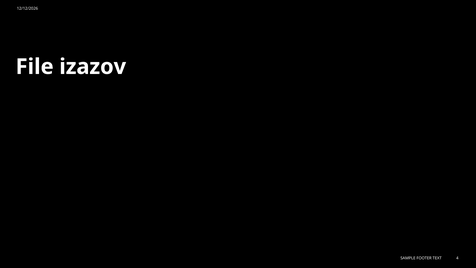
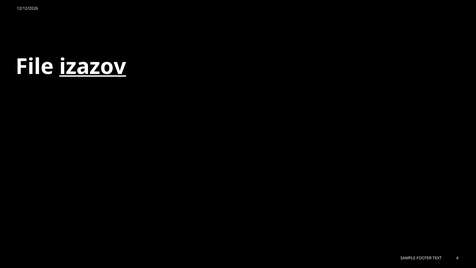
izazov underline: none -> present (93, 67)
